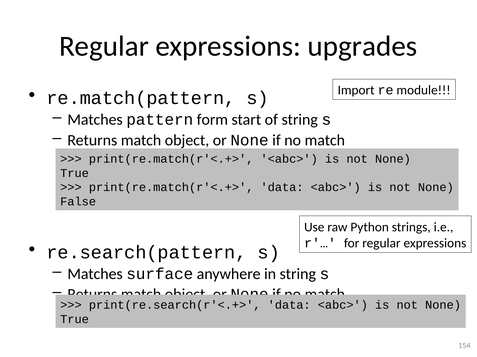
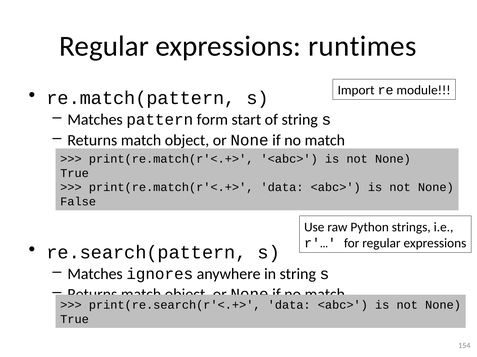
upgrades: upgrades -> runtimes (362, 46)
surface: surface -> ignores (160, 274)
